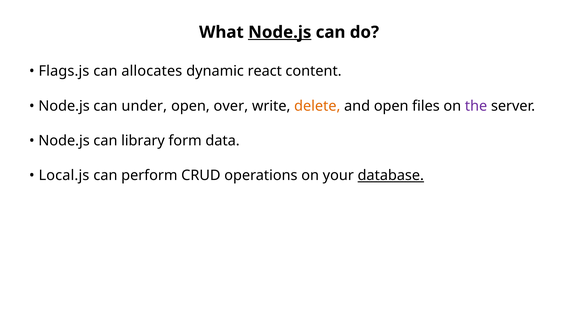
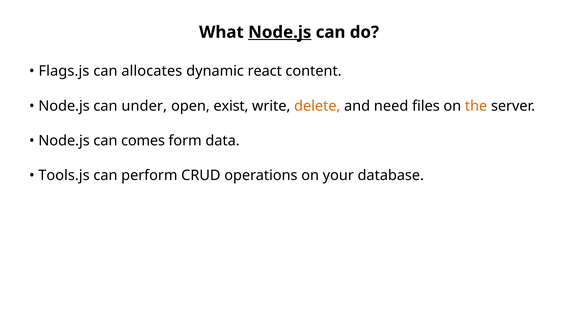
over: over -> exist (231, 106)
and open: open -> need (391, 106)
the colour: purple -> orange (476, 106)
library: library -> comes (143, 141)
Local.js: Local.js -> Tools.js (64, 175)
database underline: present -> none (391, 175)
